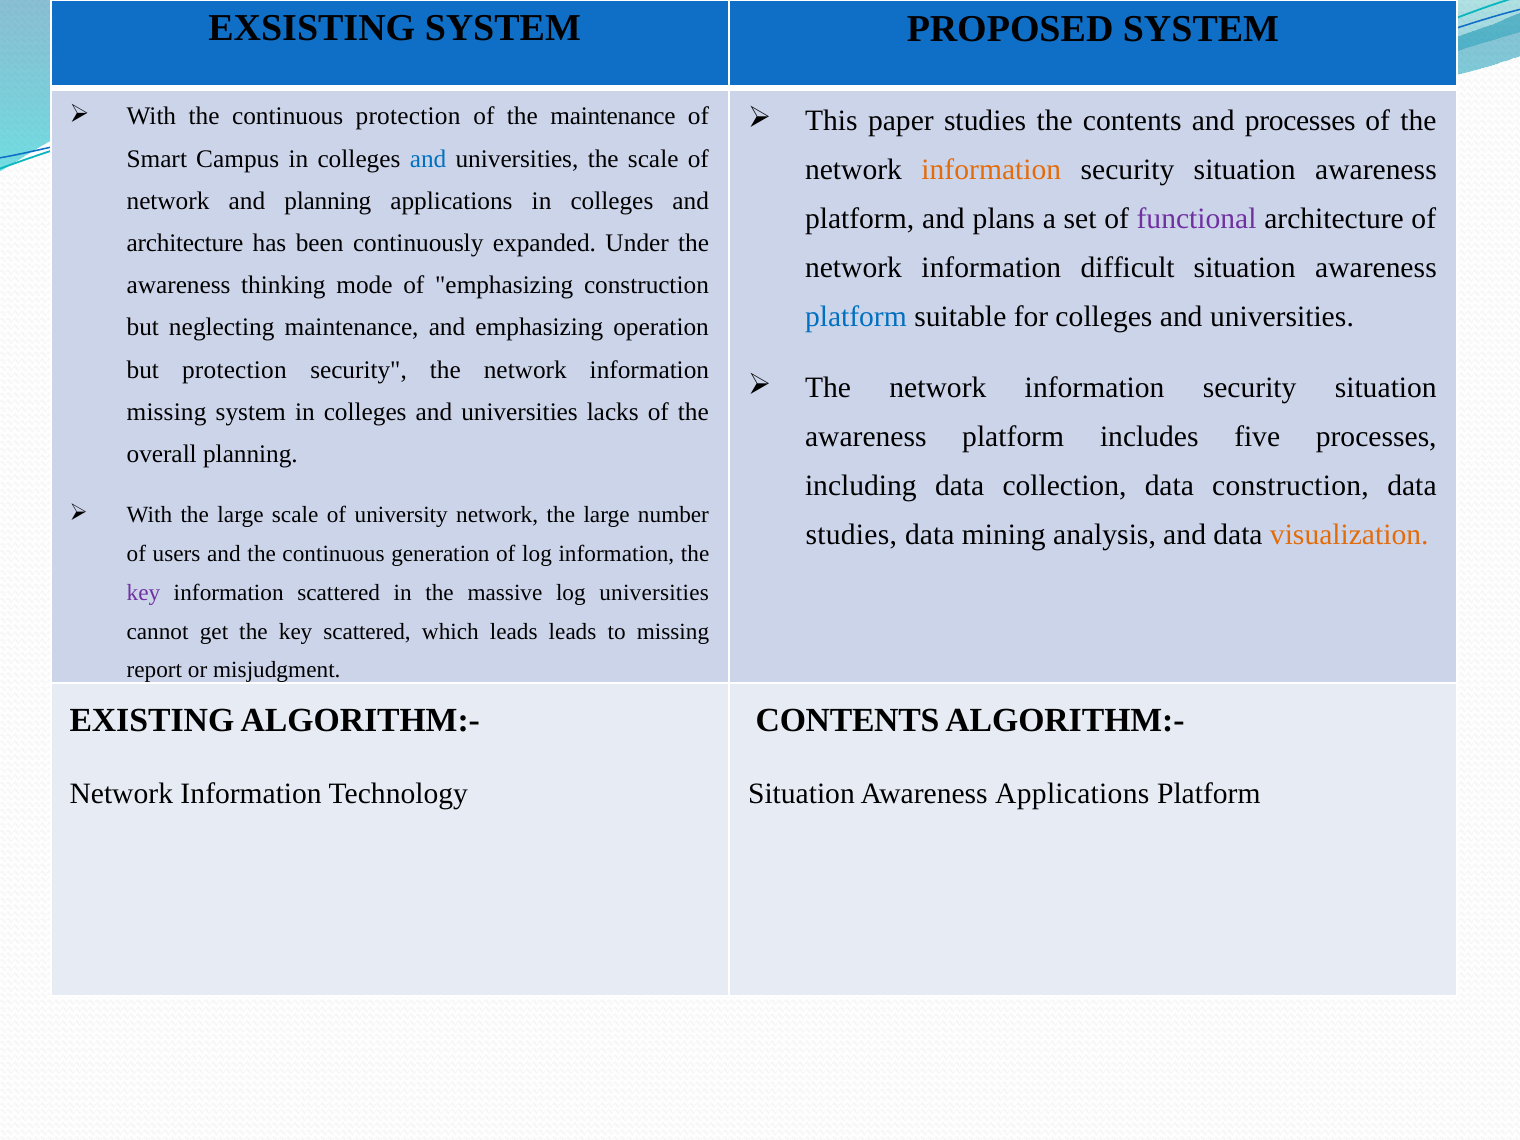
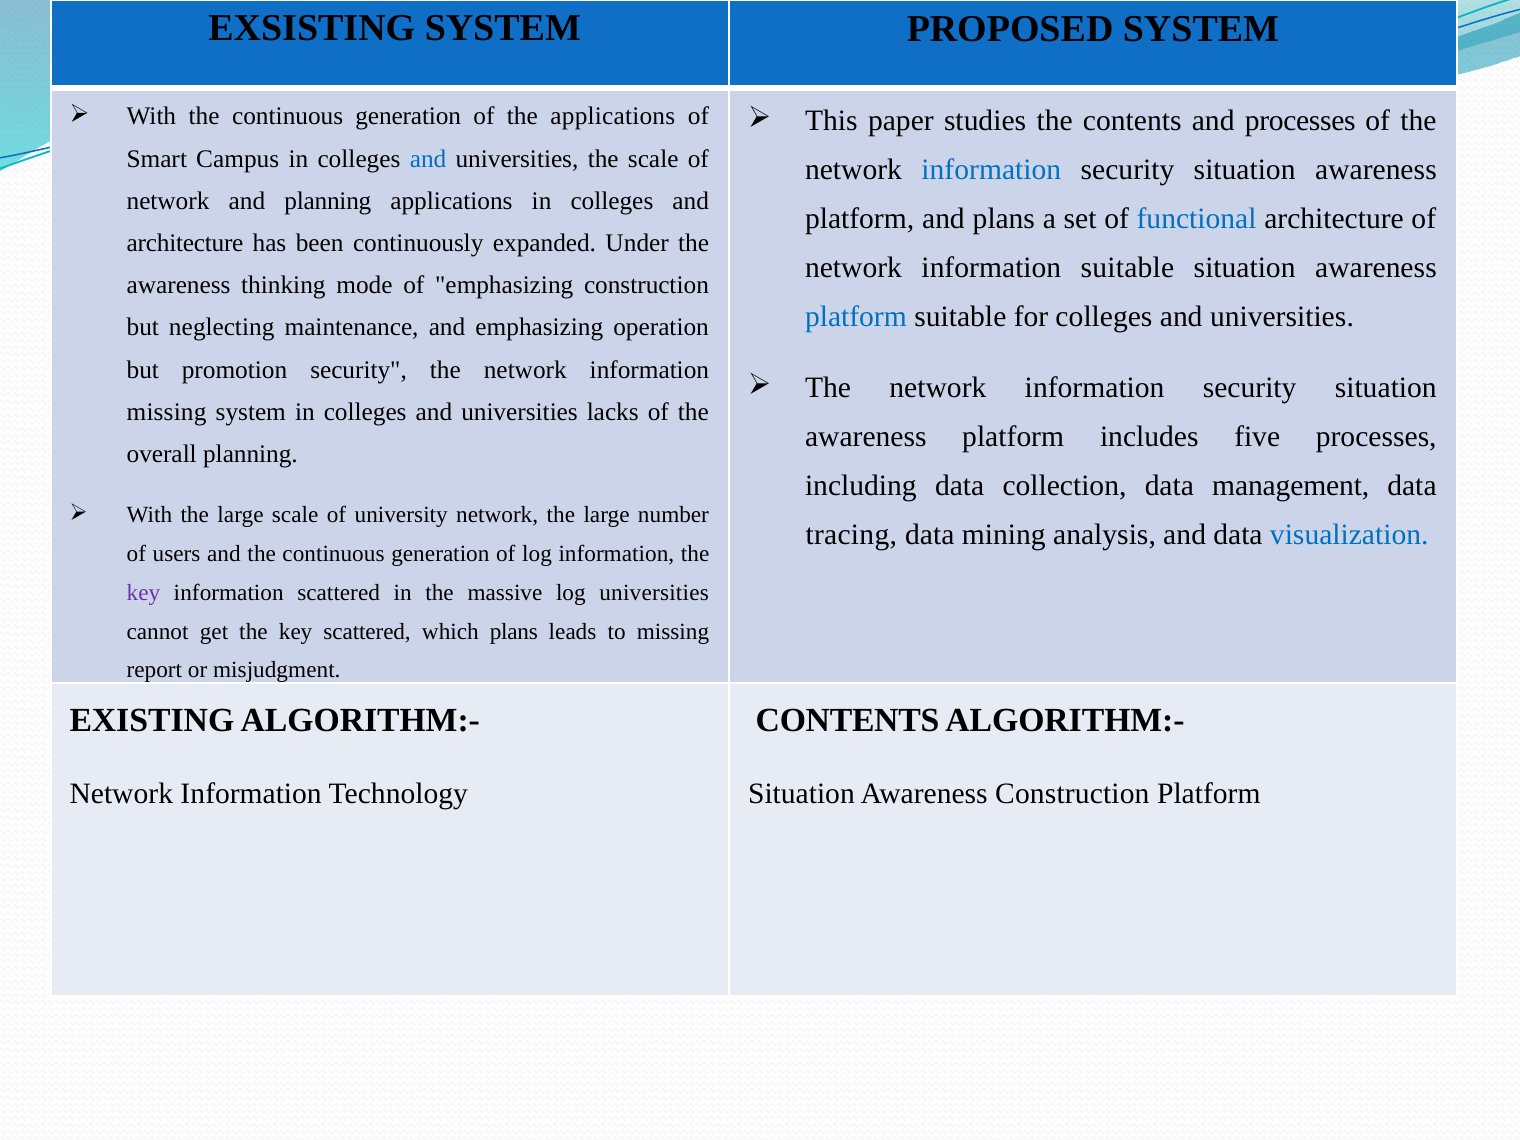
With the continuous protection: protection -> generation (408, 117)
the maintenance: maintenance -> applications (613, 117)
information colour: orange -> blue (991, 170)
functional colour: purple -> blue (1197, 219)
information difficult: difficult -> suitable (1127, 268)
but protection: protection -> promotion (235, 370)
data construction: construction -> management (1291, 485)
studies: studies -> tracing (851, 534)
visualization colour: orange -> blue (1349, 534)
which leads: leads -> plans (514, 631)
Awareness Applications: Applications -> Construction (1072, 793)
